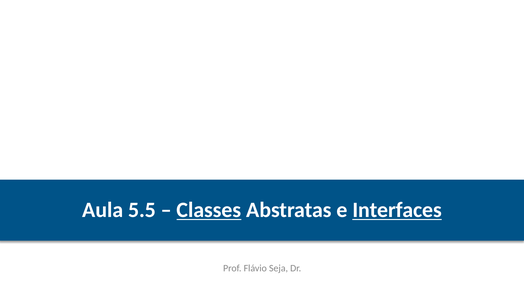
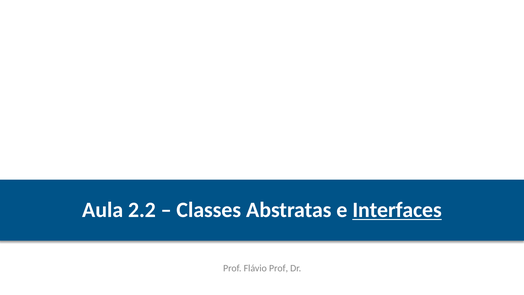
5.5: 5.5 -> 2.2 (142, 210)
Classes underline: present -> none (209, 210)
Flávio Seja: Seja -> Prof (279, 268)
